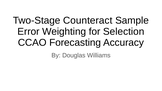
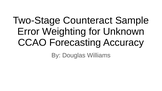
Selection: Selection -> Unknown (124, 32)
